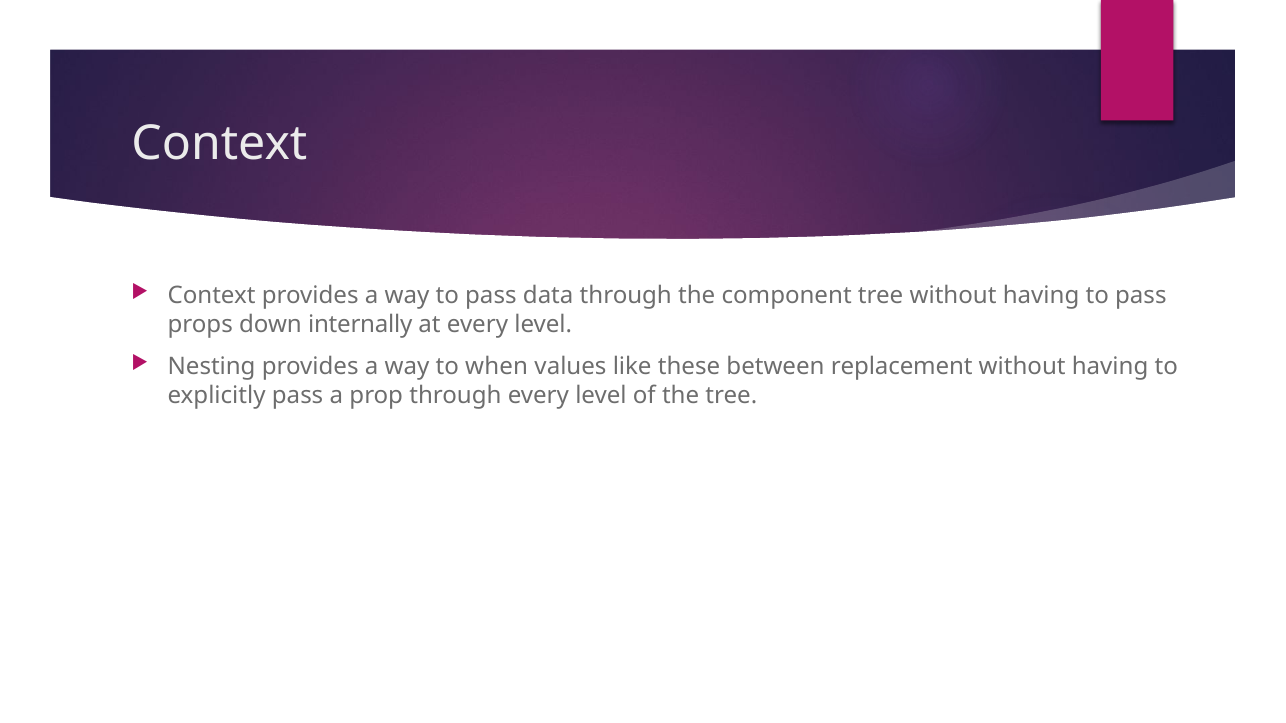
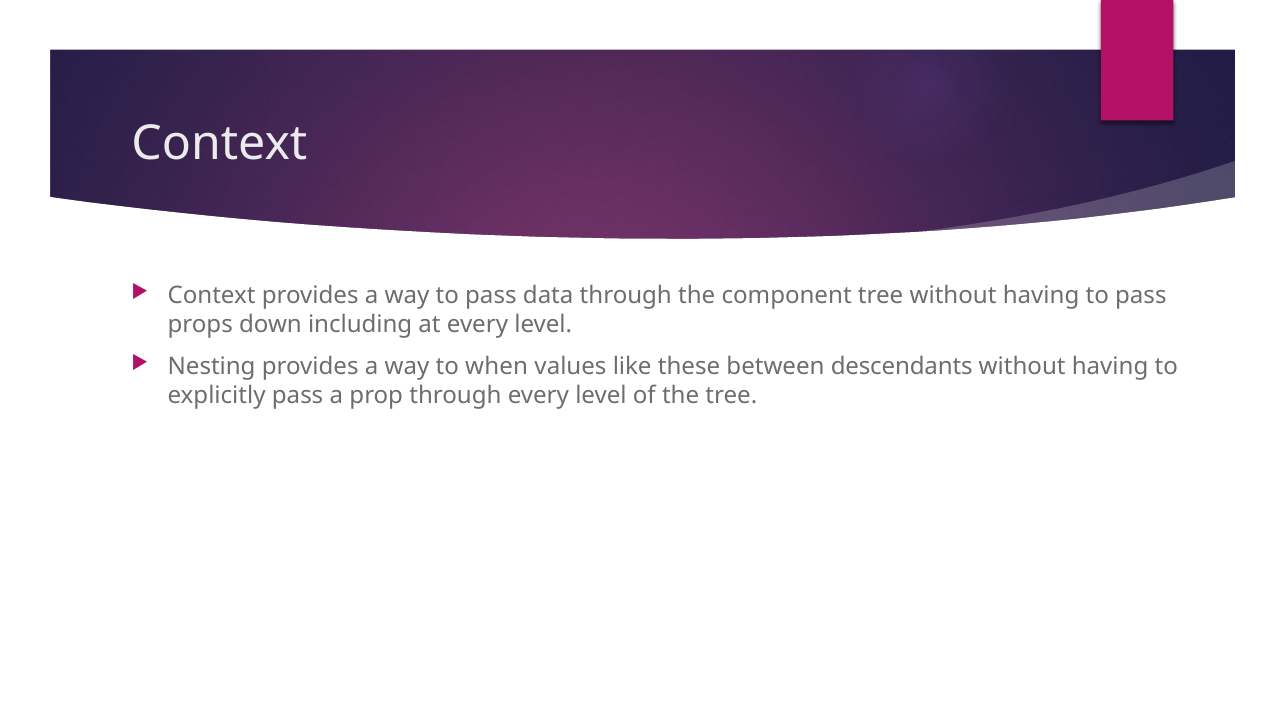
internally: internally -> including (360, 325)
replacement: replacement -> descendants (902, 367)
